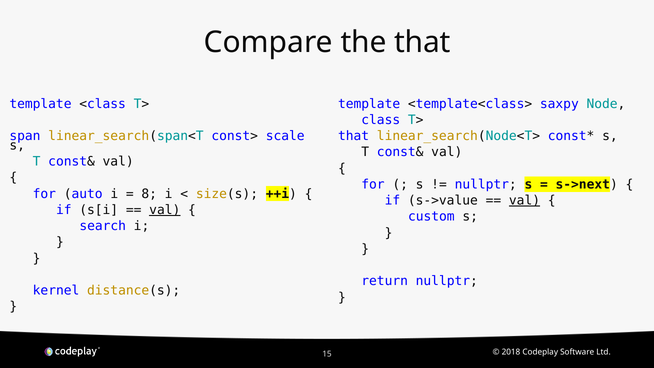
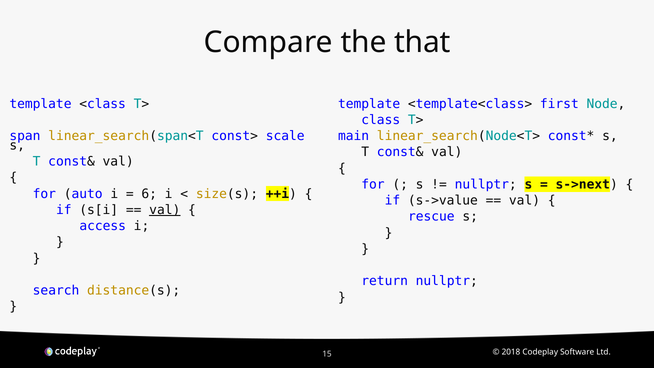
saxpy: saxpy -> first (559, 104)
that: that -> main (354, 136)
8: 8 -> 6 (149, 194)
val underline: present -> none (525, 200)
custom: custom -> rescue (431, 217)
search: search -> access (103, 226)
kernel: kernel -> search (56, 290)
